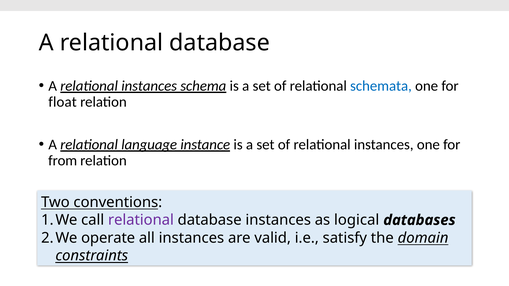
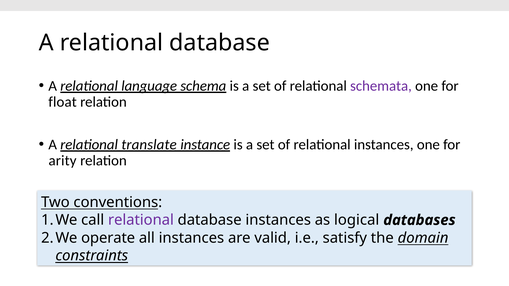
A relational instances: instances -> language (149, 86)
schemata colour: blue -> purple (381, 86)
language: language -> translate (149, 145)
from: from -> arity (63, 161)
